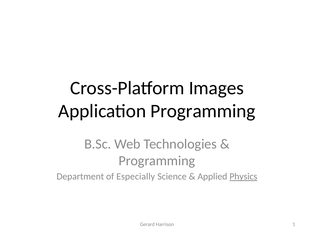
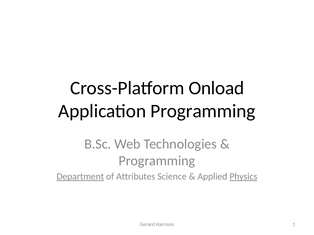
Images: Images -> Onload (216, 88)
Department underline: none -> present (80, 177)
Especially: Especially -> Attributes (136, 177)
